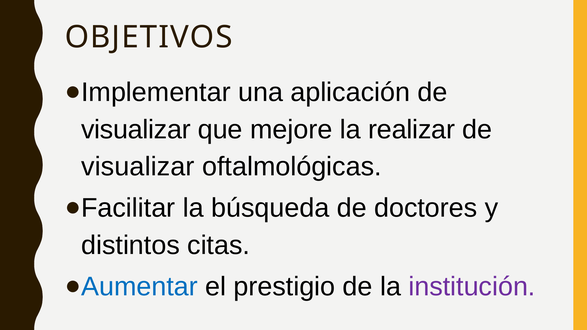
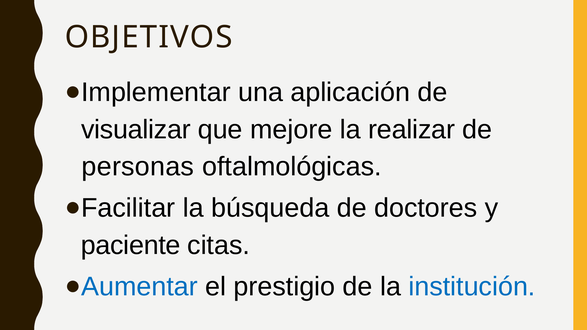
visualizar: visualizar -> personas (138, 167)
distintos: distintos -> paciente (131, 245)
institución colour: purple -> blue (472, 287)
